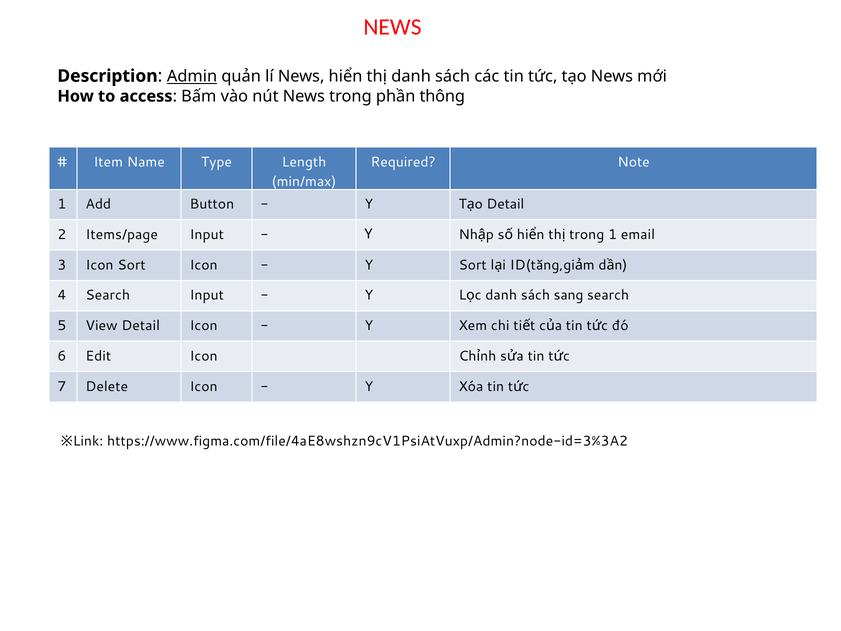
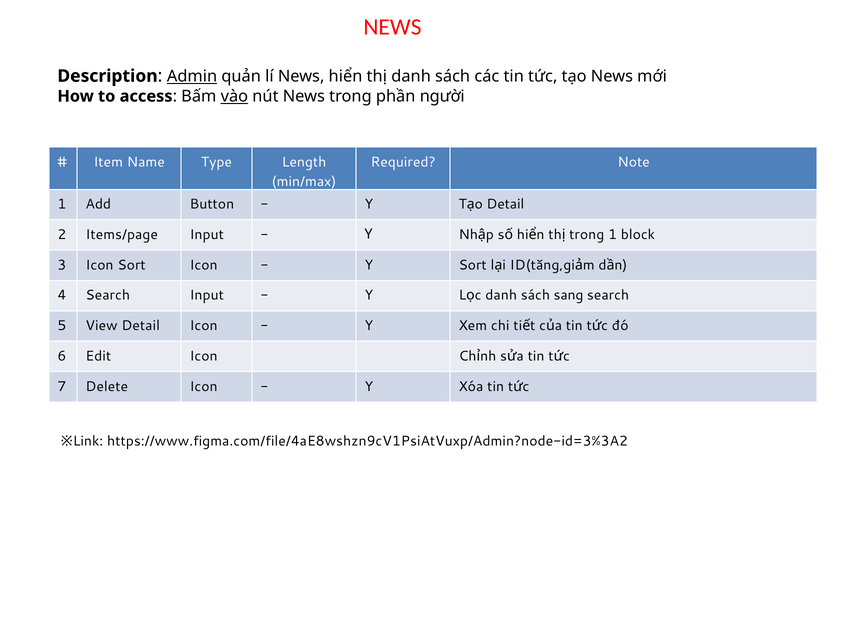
vào underline: none -> present (234, 96)
thông: thông -> người (442, 96)
email: email -> block (638, 234)
